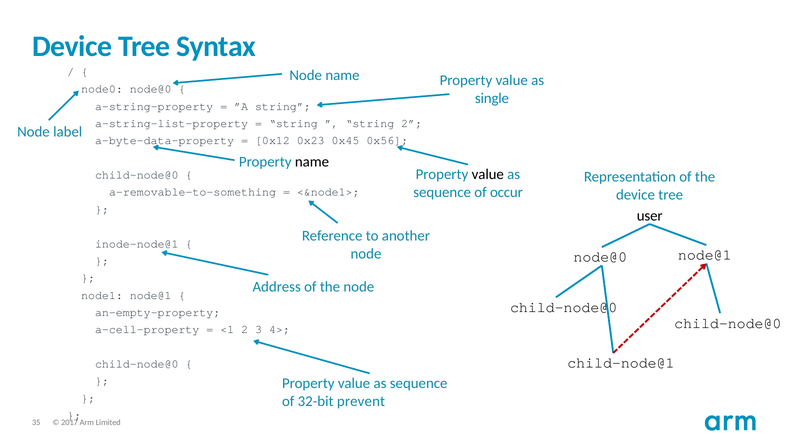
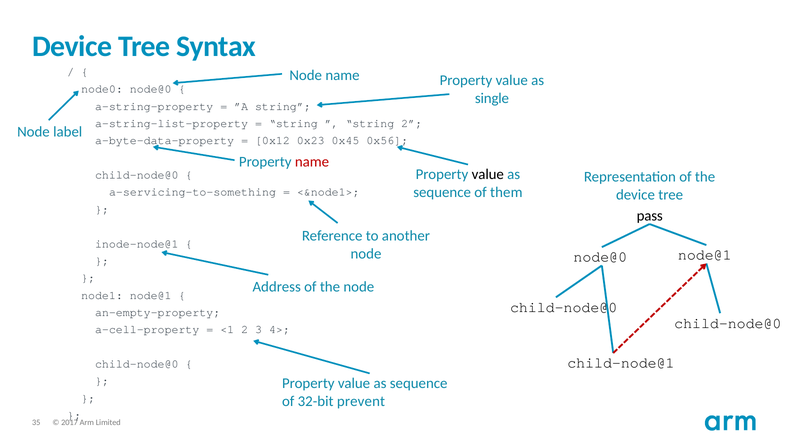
name colour: black -> red (312, 162)
occur: occur -> them (506, 193)
a-removable-to-something: a-removable-to-something -> a-servicing-to-something (193, 192)
user: user -> pass (650, 216)
